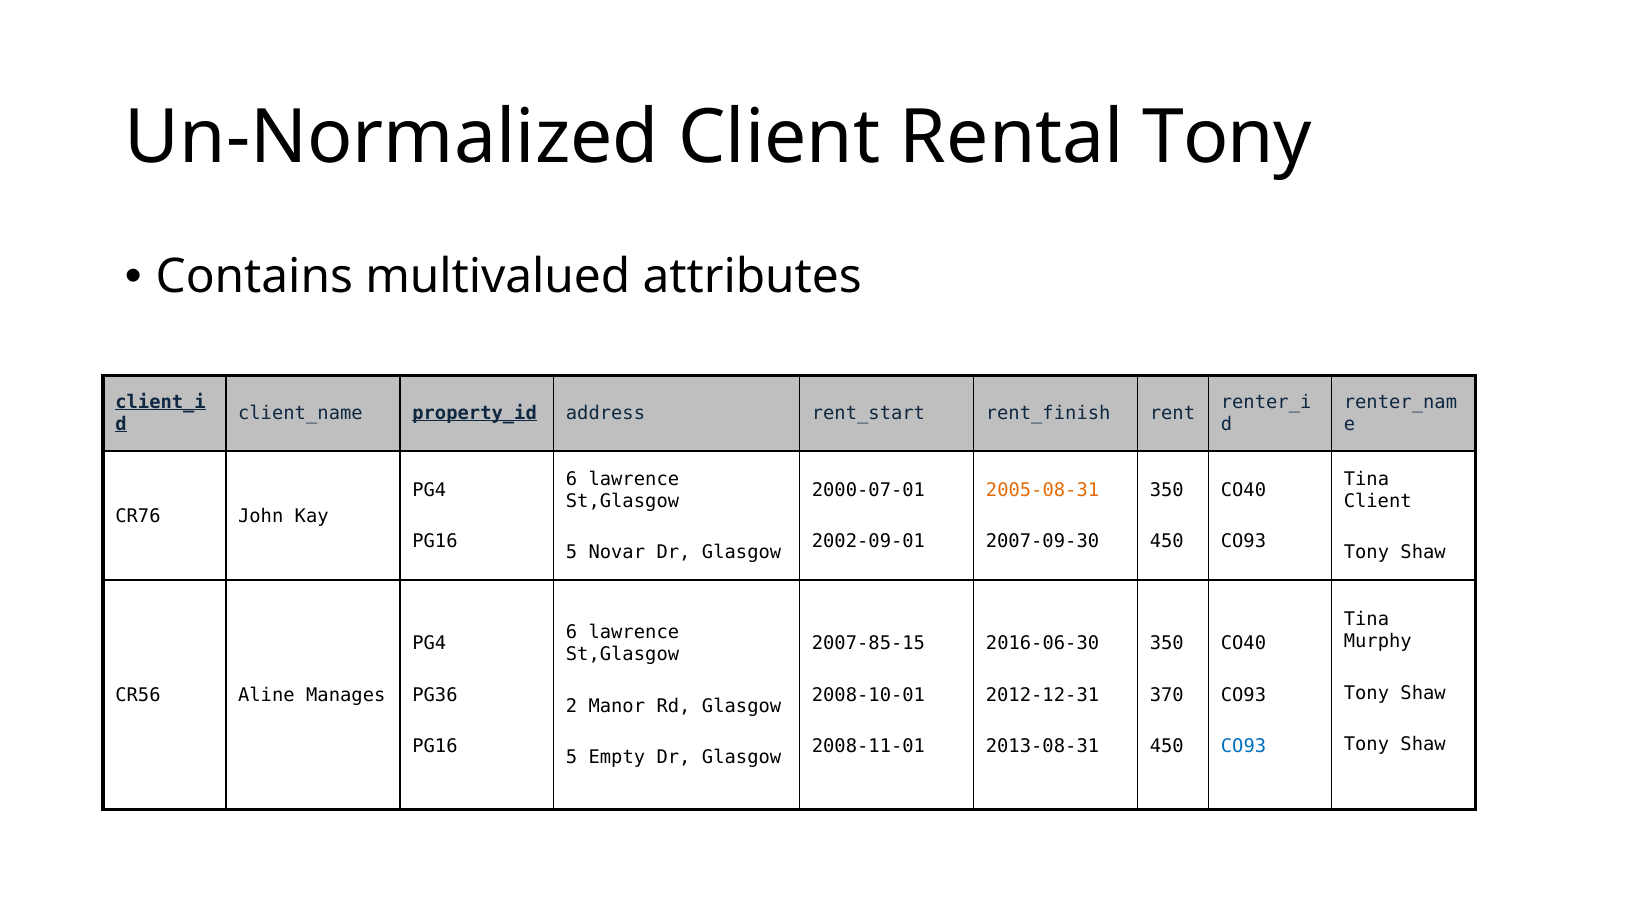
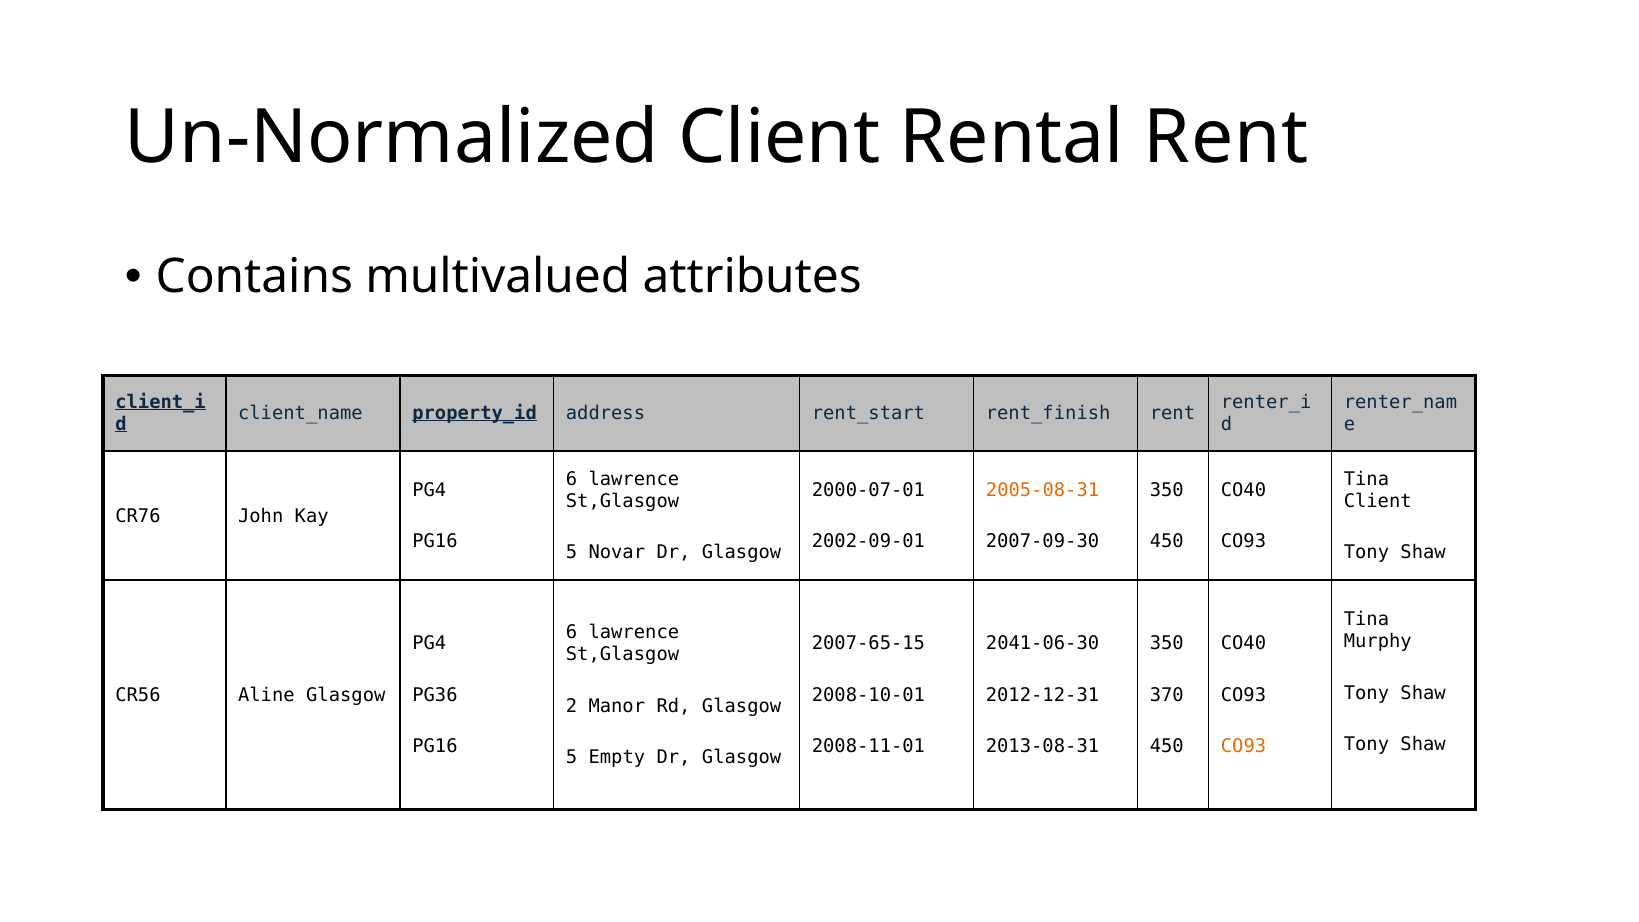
Rental Tony: Tony -> Rent (1226, 138)
2007-85-15: 2007-85-15 -> 2007-65-15 (868, 644)
2016-06-30: 2016-06-30 -> 2041-06-30 (1043, 644)
Aline Manages: Manages -> Glasgow (346, 695)
CO93 colour: blue -> orange (1244, 746)
